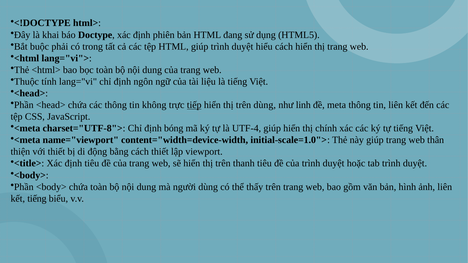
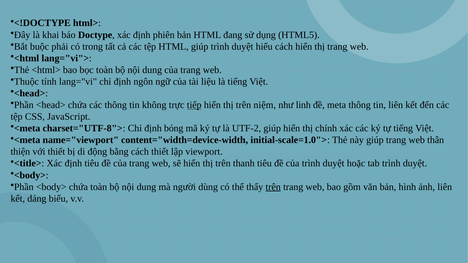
trên dùng: dùng -> niệm (265, 105)
UTF-4: UTF-4 -> UTF-2 (247, 128)
trên underline: none -> present (273, 187)
kết tiếng: tiếng -> dáng (37, 199)
